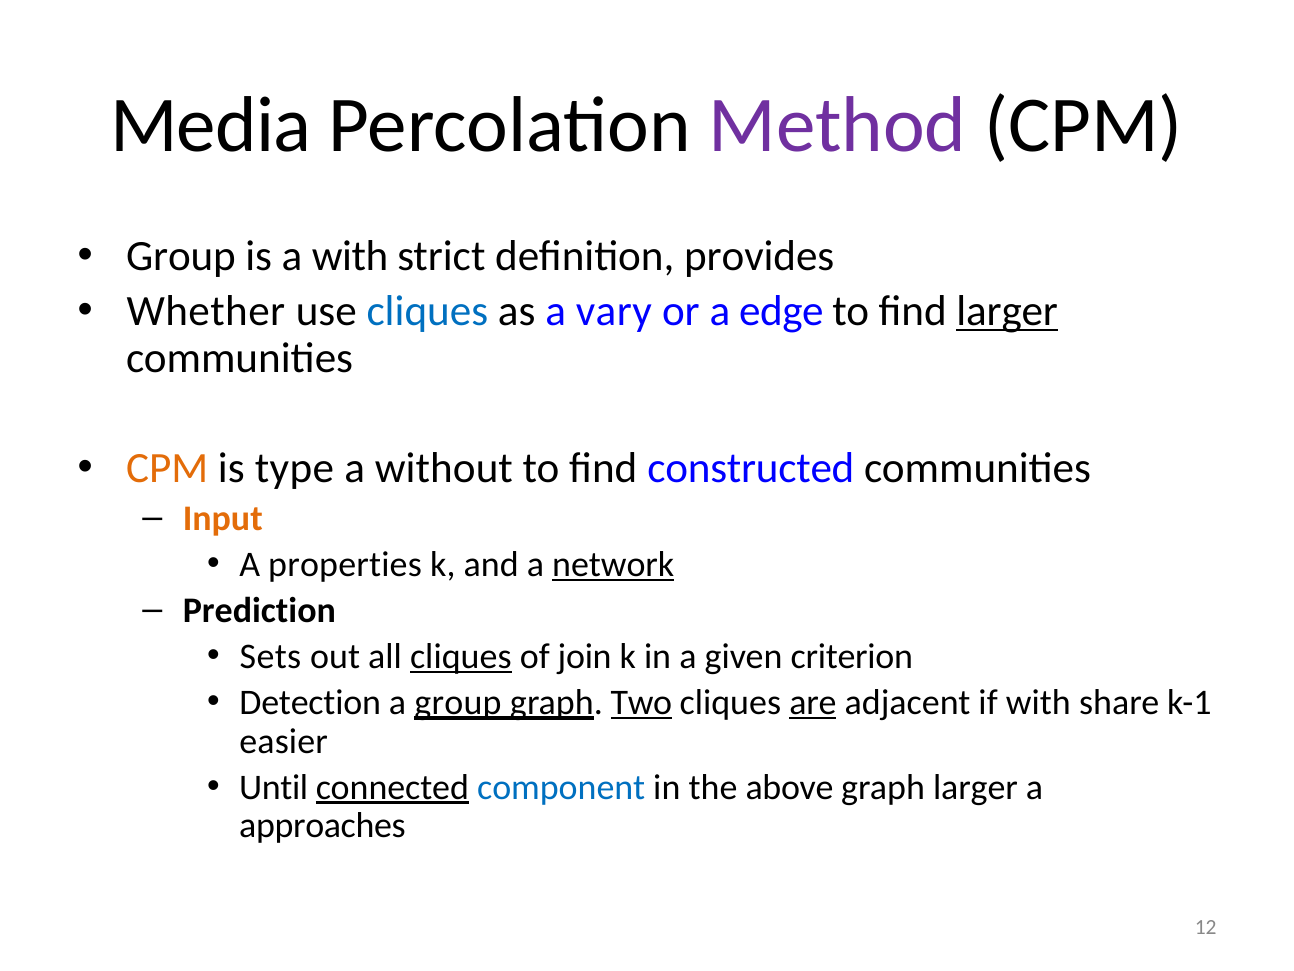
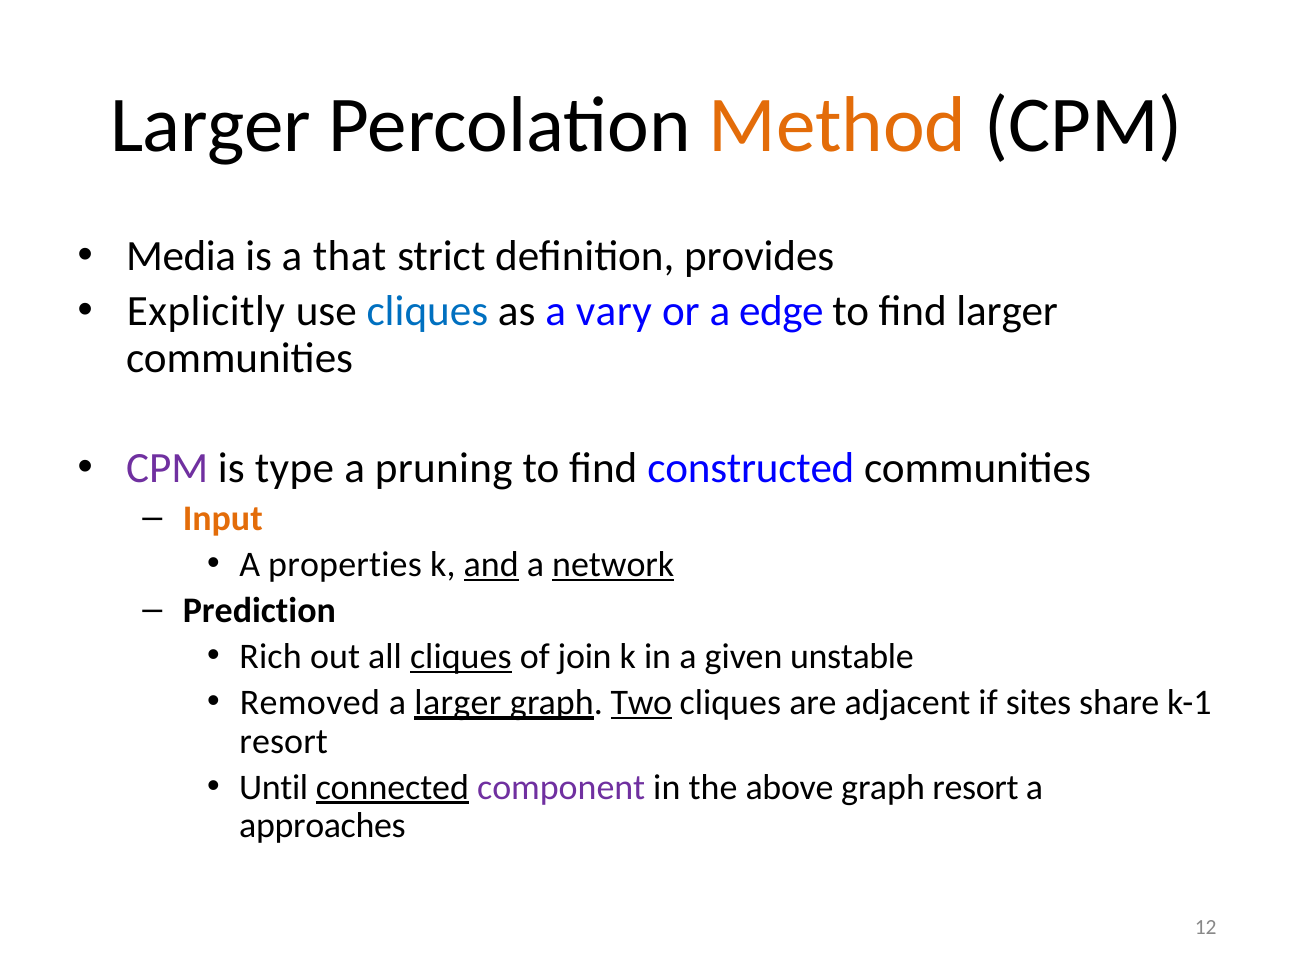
Media: Media -> Larger (211, 125)
Method colour: purple -> orange (837, 125)
Group: Group -> Media (181, 256)
a with: with -> that (350, 256)
Whether: Whether -> Explicitly (206, 311)
larger underline: present -> none (1007, 311)
CPM colour: orange -> purple (167, 468)
without: without -> pruning (444, 468)
and underline: none -> present (491, 564)
Sets: Sets -> Rich (271, 656)
criterion: criterion -> unstable (852, 656)
Detection: Detection -> Removed (310, 702)
a group: group -> larger (458, 702)
are underline: present -> none (813, 702)
if with: with -> sites (1039, 702)
easier: easier -> resort (284, 741)
component colour: blue -> purple (561, 787)
graph larger: larger -> resort (976, 787)
